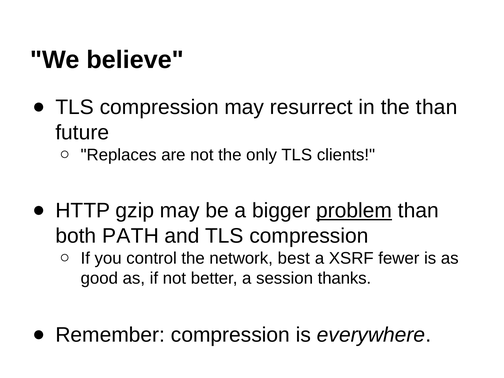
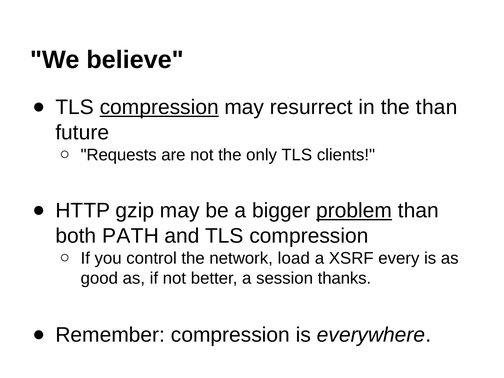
compression underline: none -> present (159, 107)
Replaces: Replaces -> Requests (119, 155)
best: best -> load (294, 258)
fewer: fewer -> every (399, 258)
